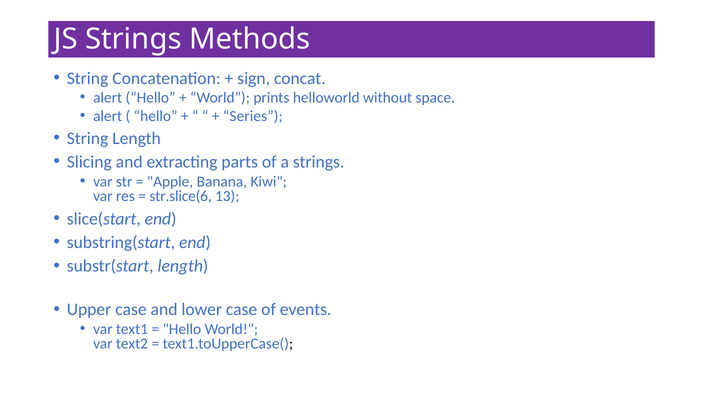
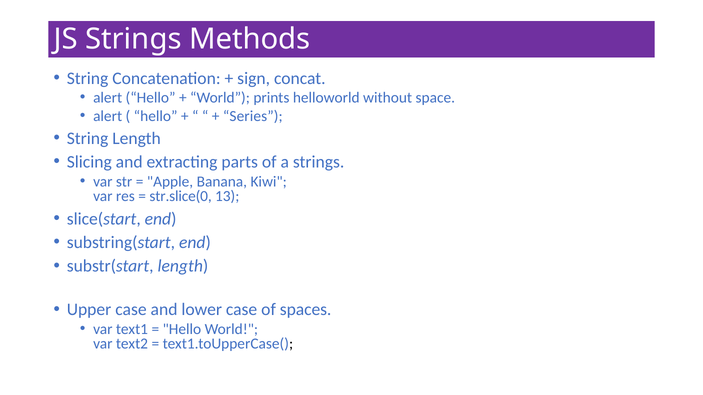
str.slice(6: str.slice(6 -> str.slice(0 (181, 197)
events: events -> spaces (306, 310)
